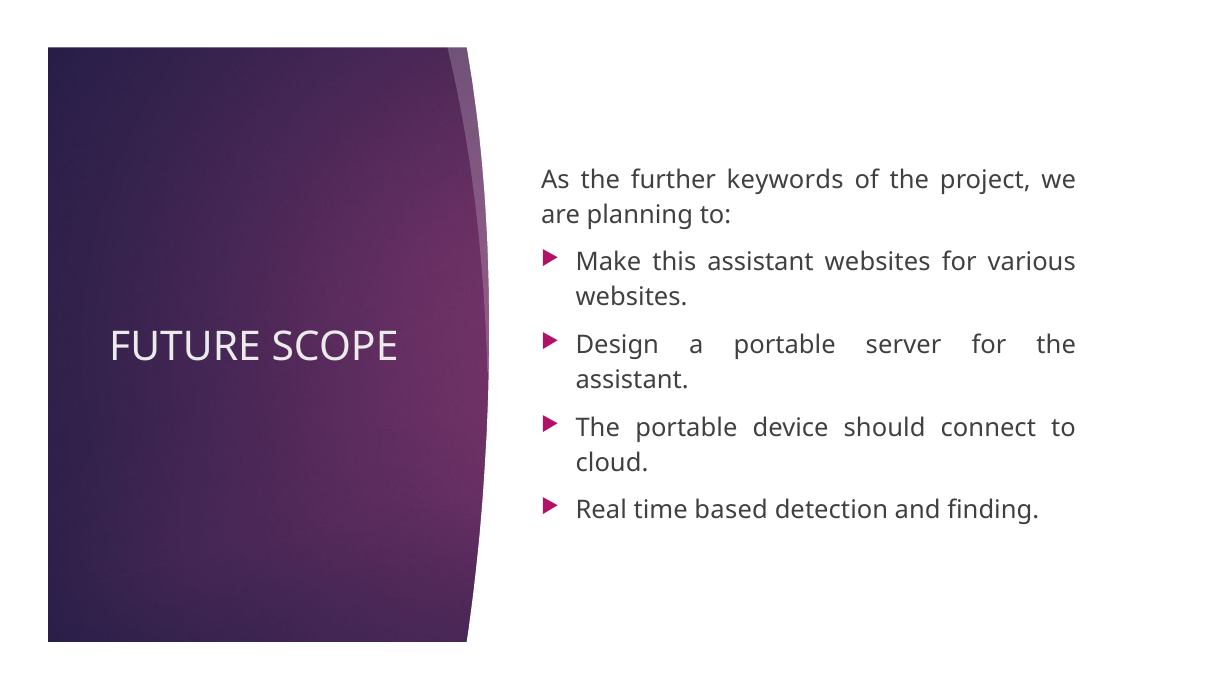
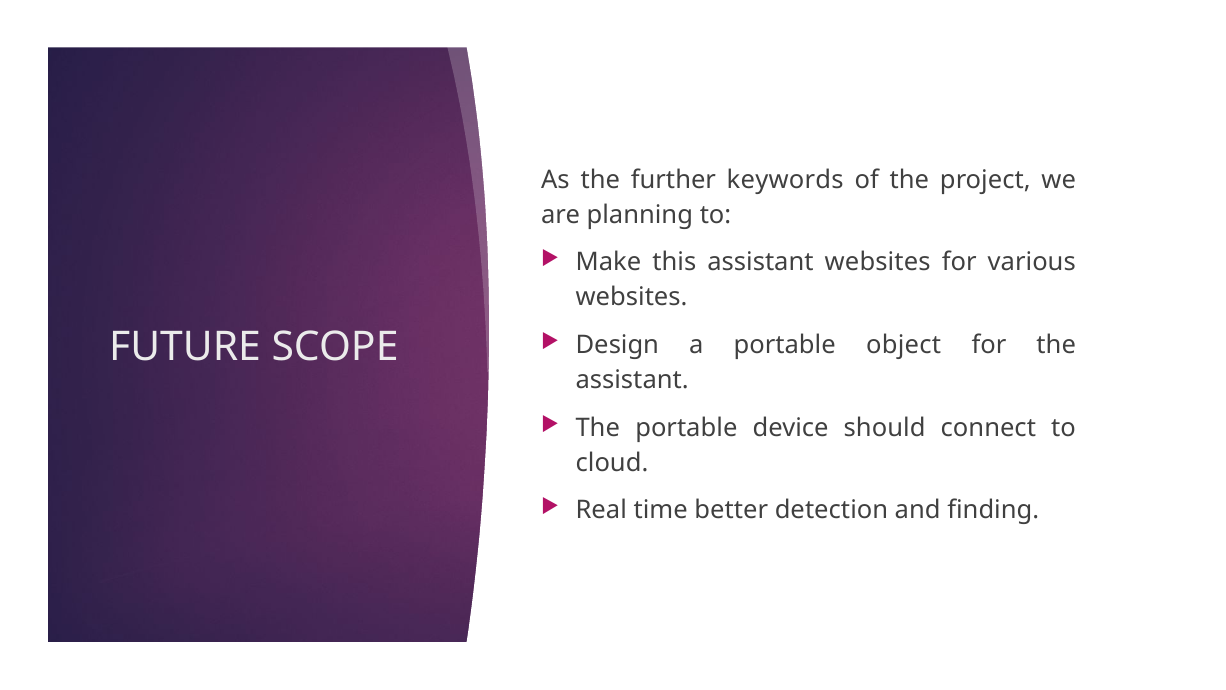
server: server -> object (904, 345)
based: based -> better (731, 510)
